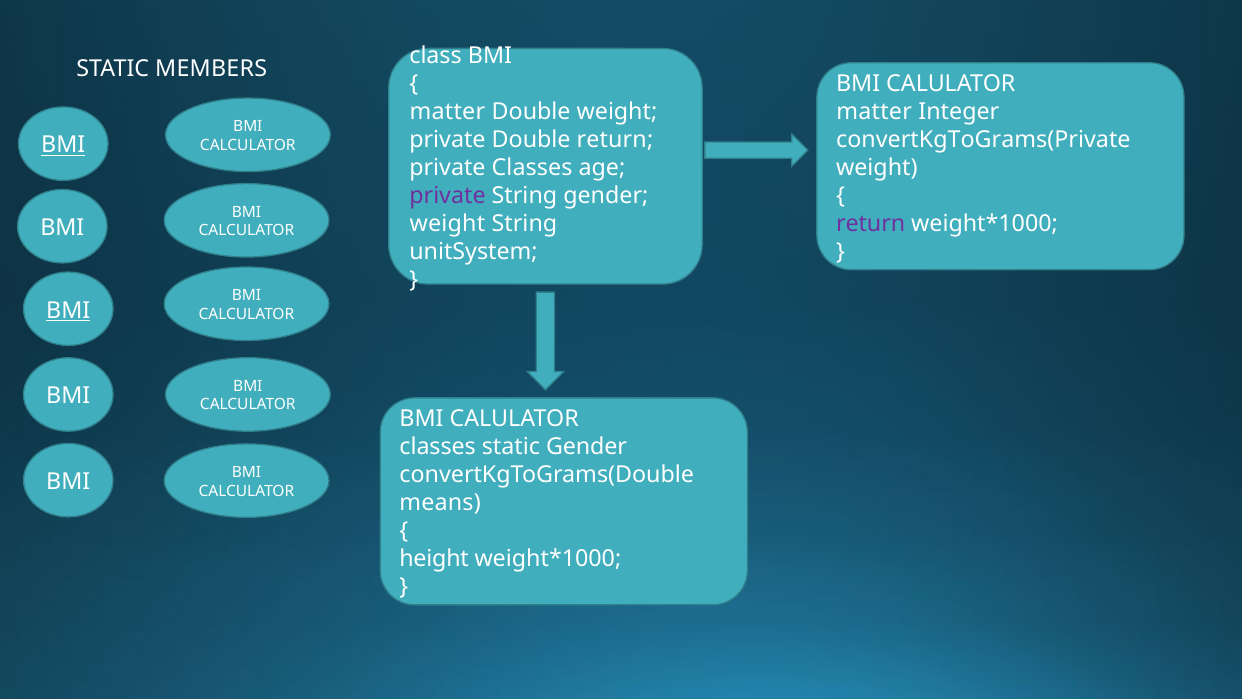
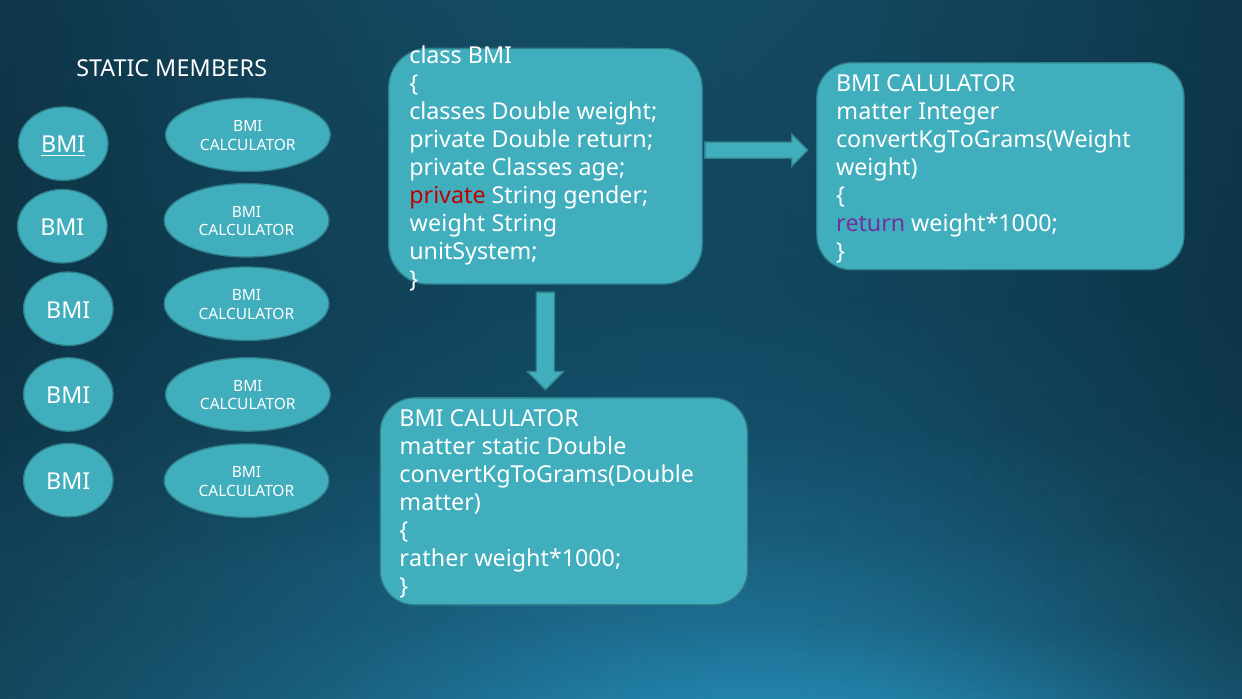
matter: matter -> classes (448, 112)
convertKgToGrams(Private: convertKgToGrams(Private -> convertKgToGrams(Weight (983, 140)
private colour: purple -> red (447, 196)
BMI underline: present -> none (68, 310)
classes: classes -> matter (438, 447)
static Gender: Gender -> Double (586, 447)
means: means -> matter (440, 503)
height: height -> rather (434, 559)
